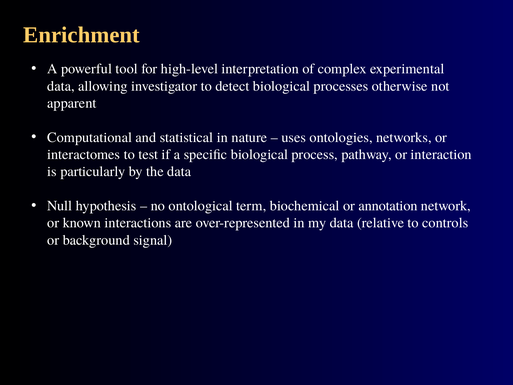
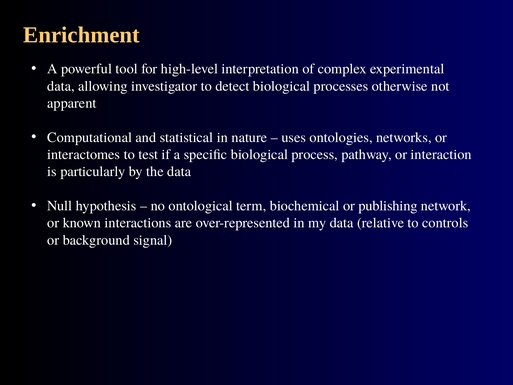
annotation: annotation -> publishing (388, 206)
